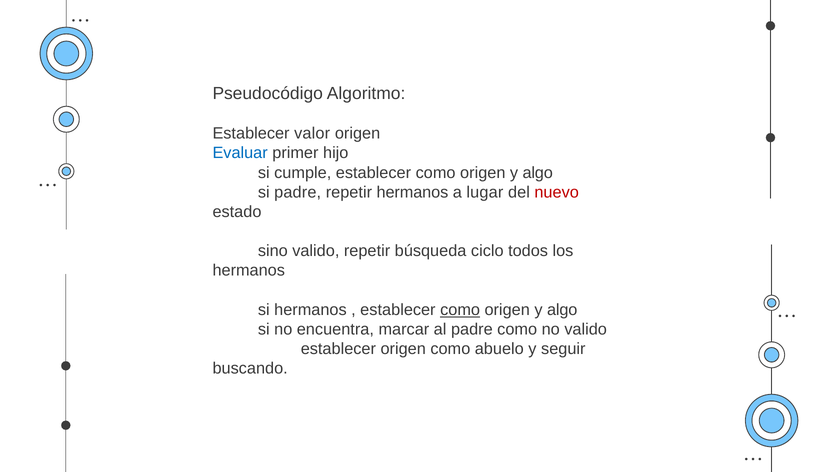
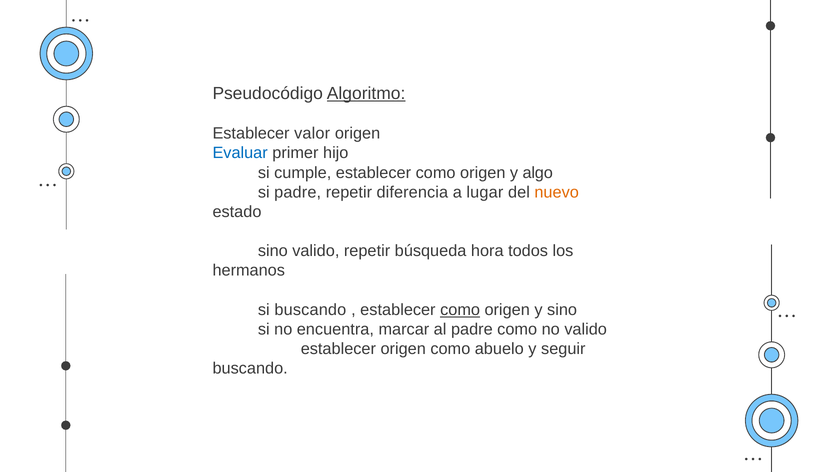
Algoritmo underline: none -> present (366, 94)
repetir hermanos: hermanos -> diferencia (412, 192)
nuevo colour: red -> orange (557, 192)
ciclo: ciclo -> hora (487, 251)
si hermanos: hermanos -> buscando (310, 309)
algo: algo -> sino (562, 309)
